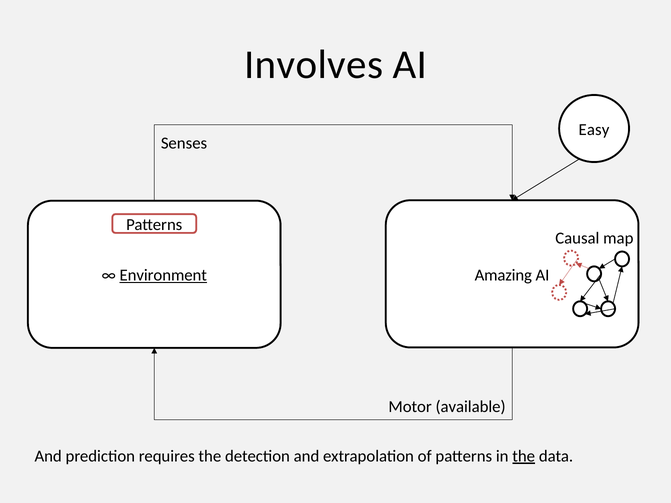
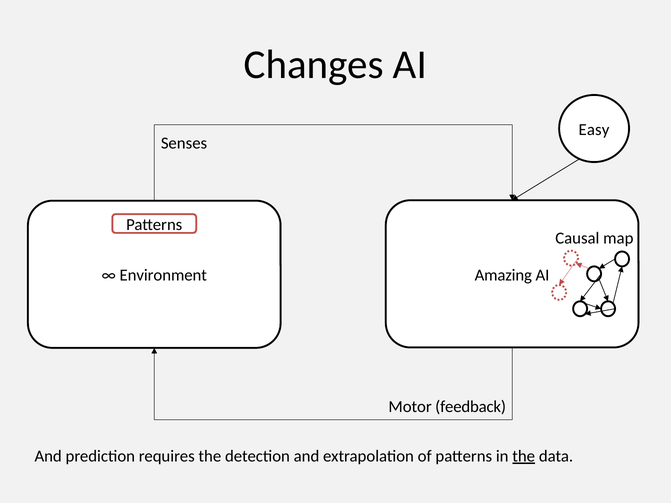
Involves: Involves -> Changes (314, 65)
Environment underline: present -> none (163, 276)
available: available -> feedback (471, 407)
